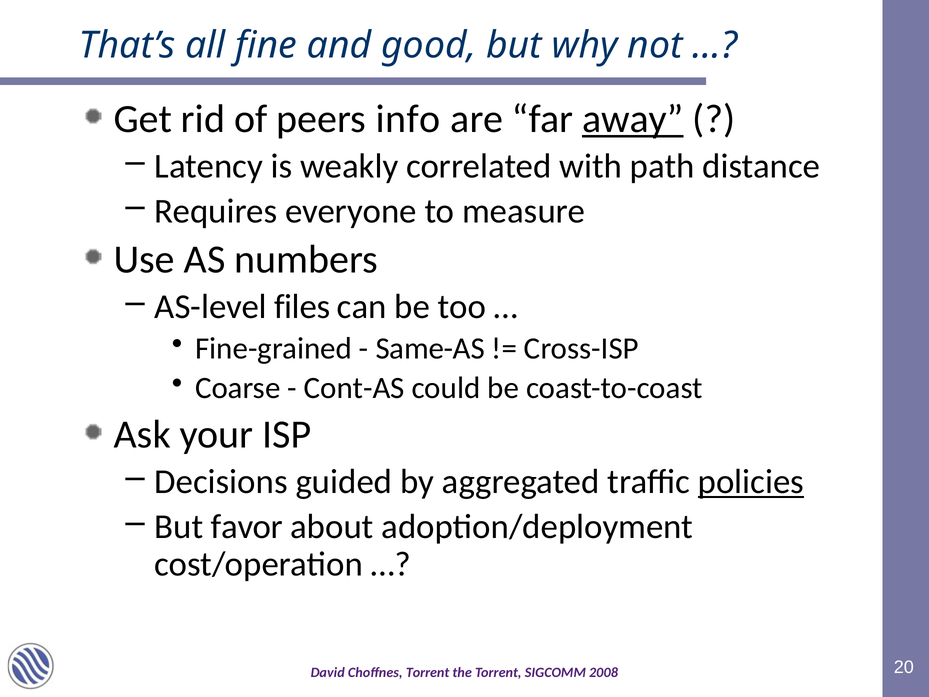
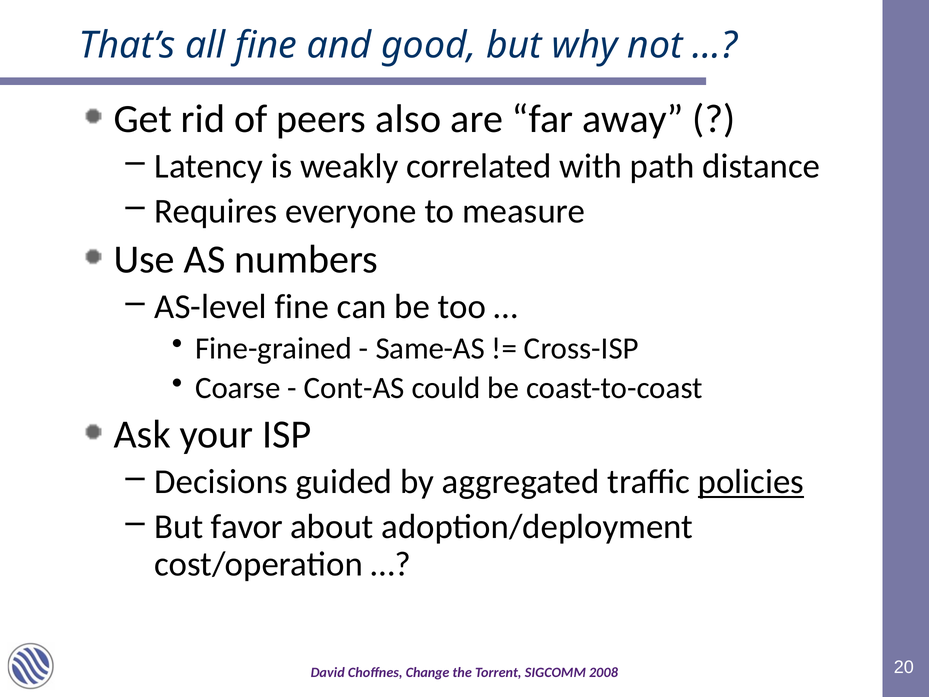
info: info -> also (408, 119)
away underline: present -> none (633, 119)
AS-level files: files -> fine (302, 307)
Choffnes Torrent: Torrent -> Change (428, 672)
